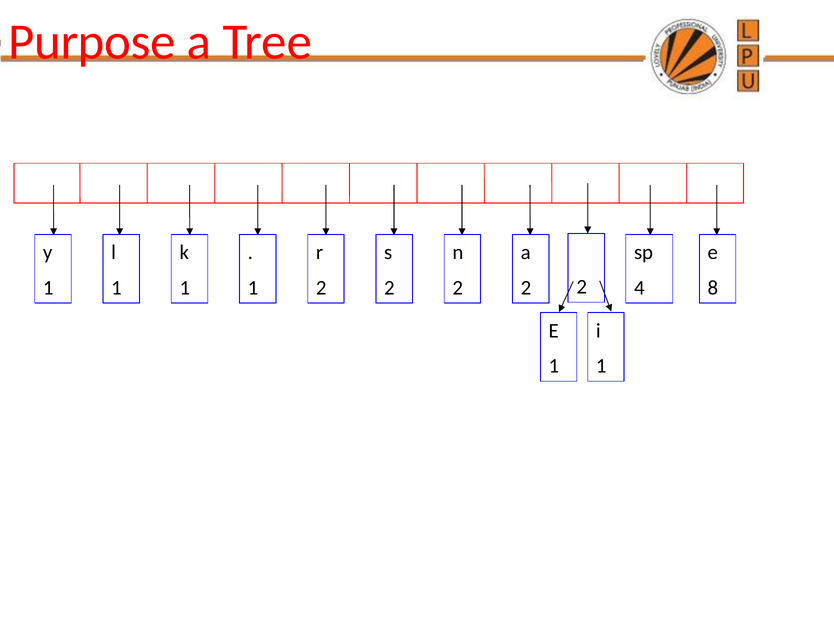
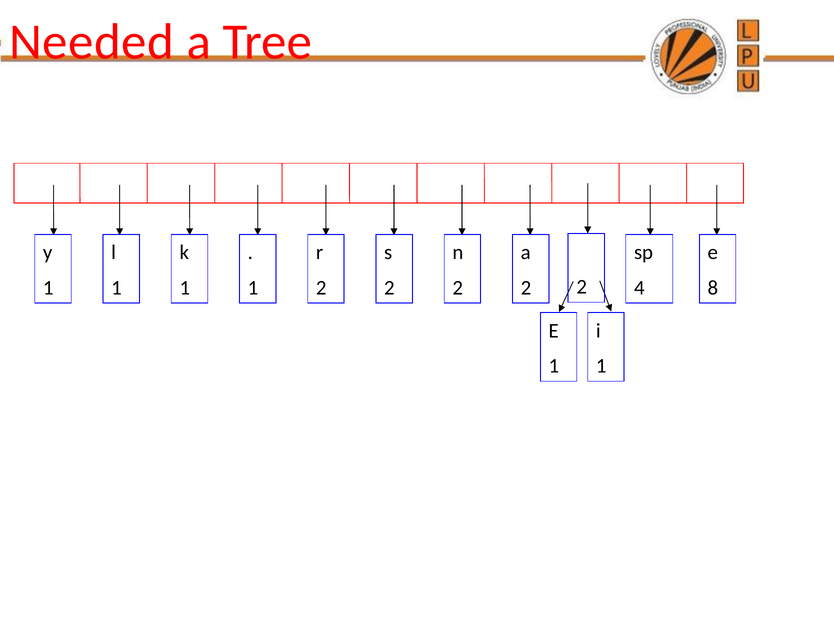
Purpose: Purpose -> Needed (91, 42)
